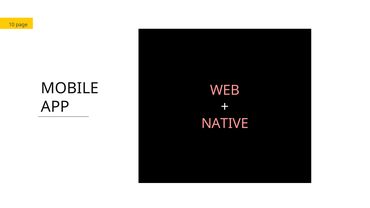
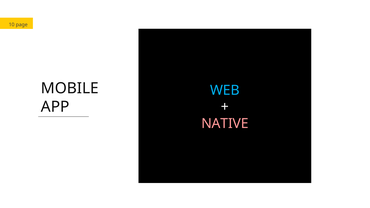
WEB colour: pink -> light blue (225, 90)
